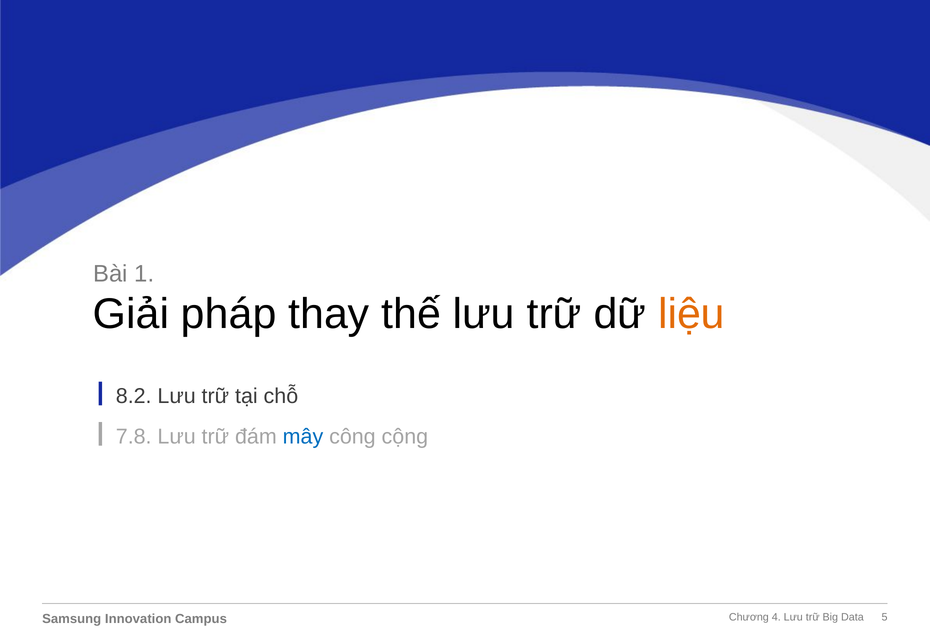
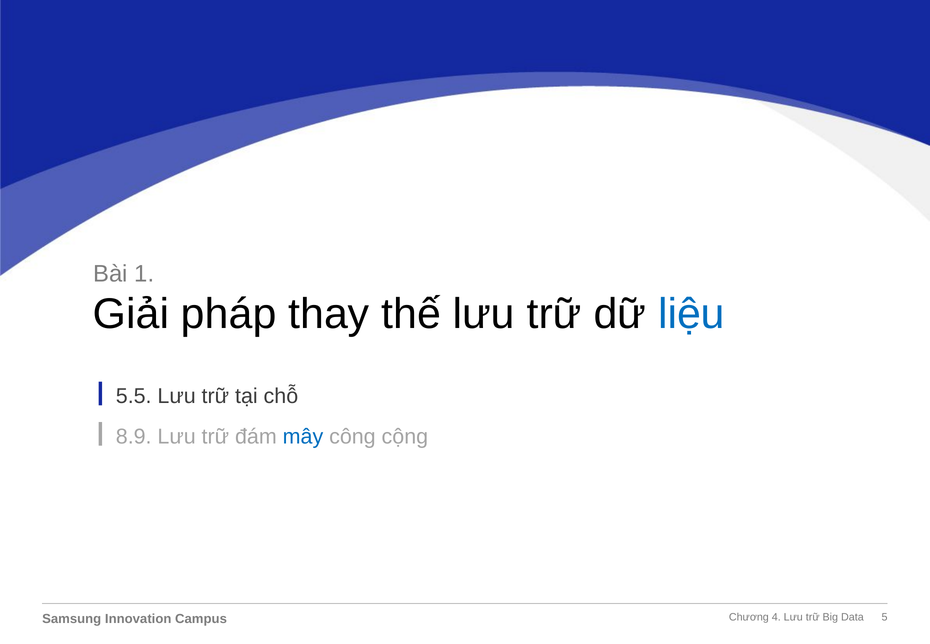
liệu colour: orange -> blue (691, 314)
8.2: 8.2 -> 5.5 (134, 396)
7.8: 7.8 -> 8.9 (134, 437)
